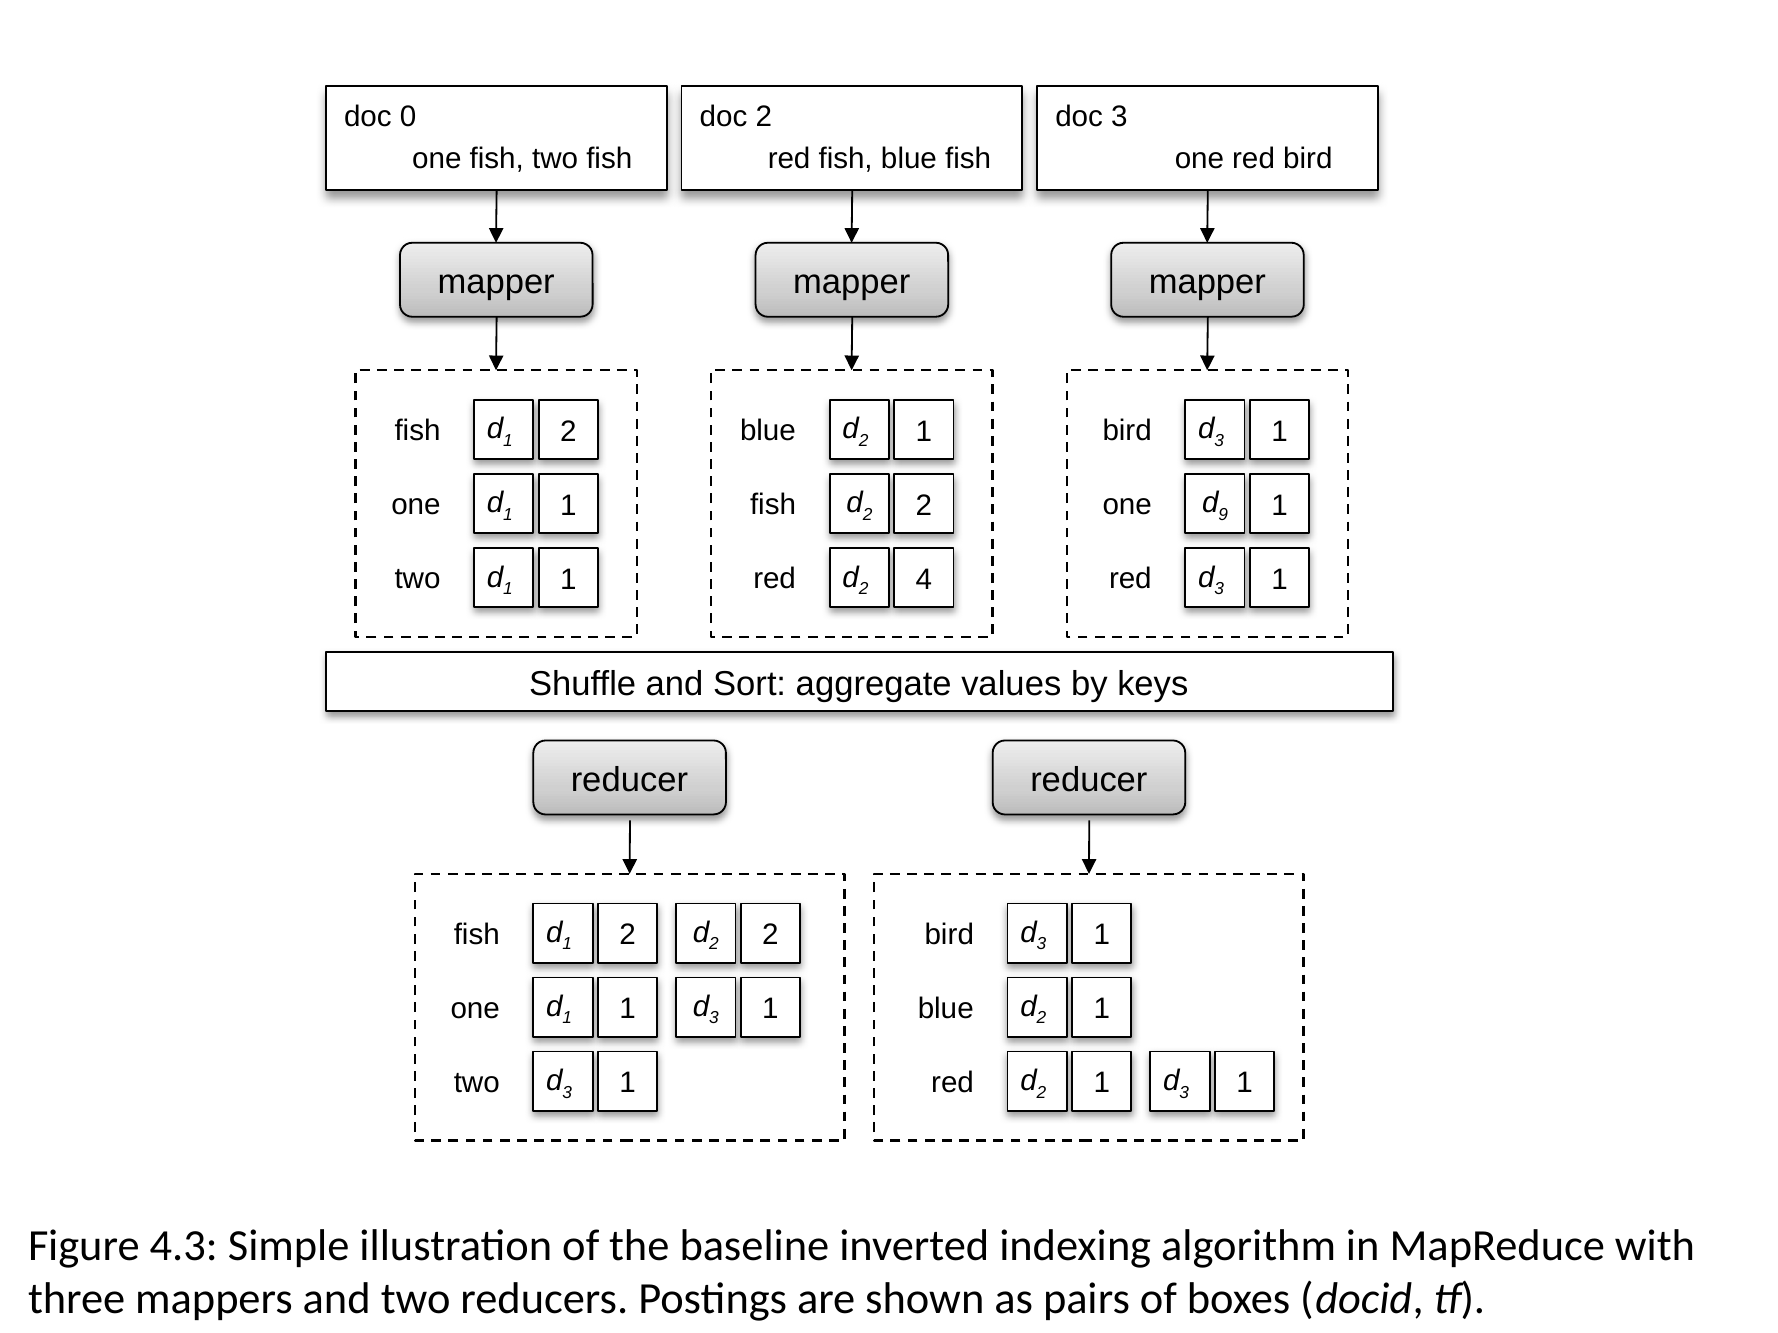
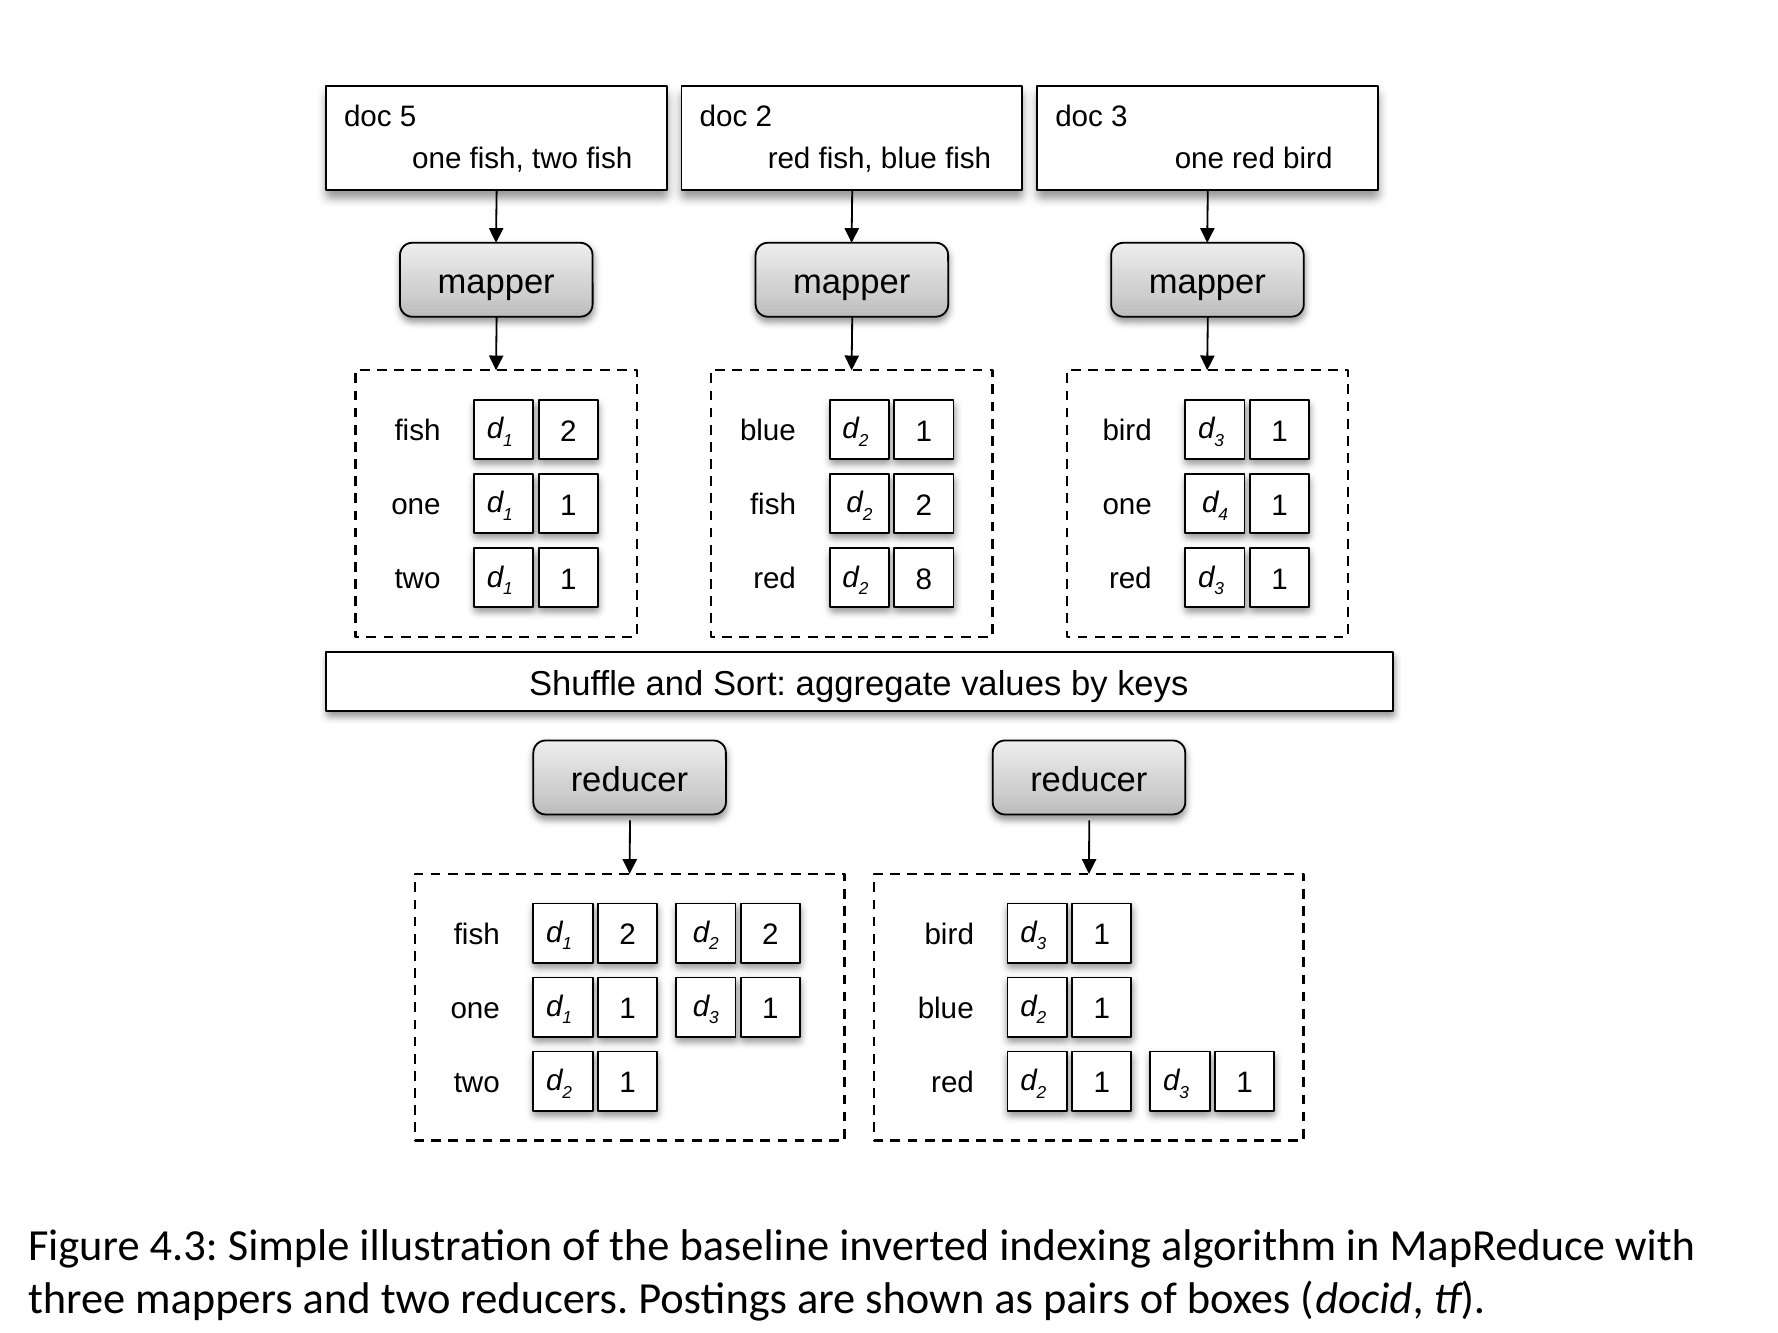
0: 0 -> 5 (408, 117)
9: 9 -> 4 (1223, 515)
4: 4 -> 8 (924, 580)
3: 3 -> 2 (567, 1093)
